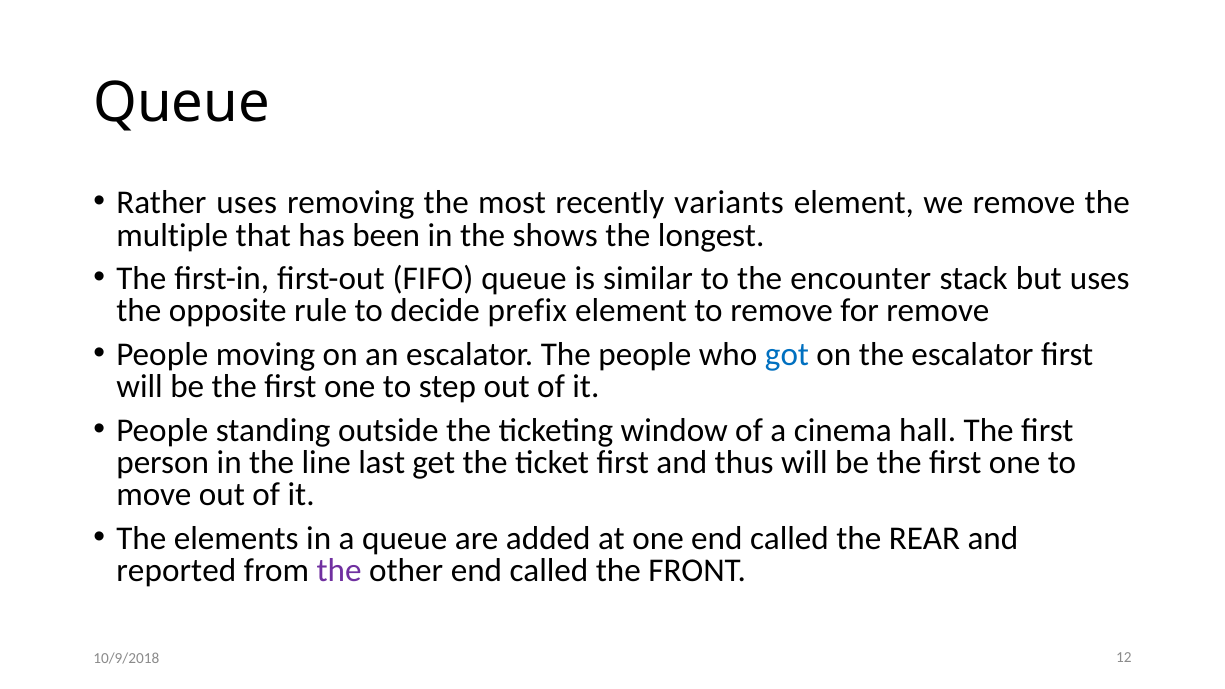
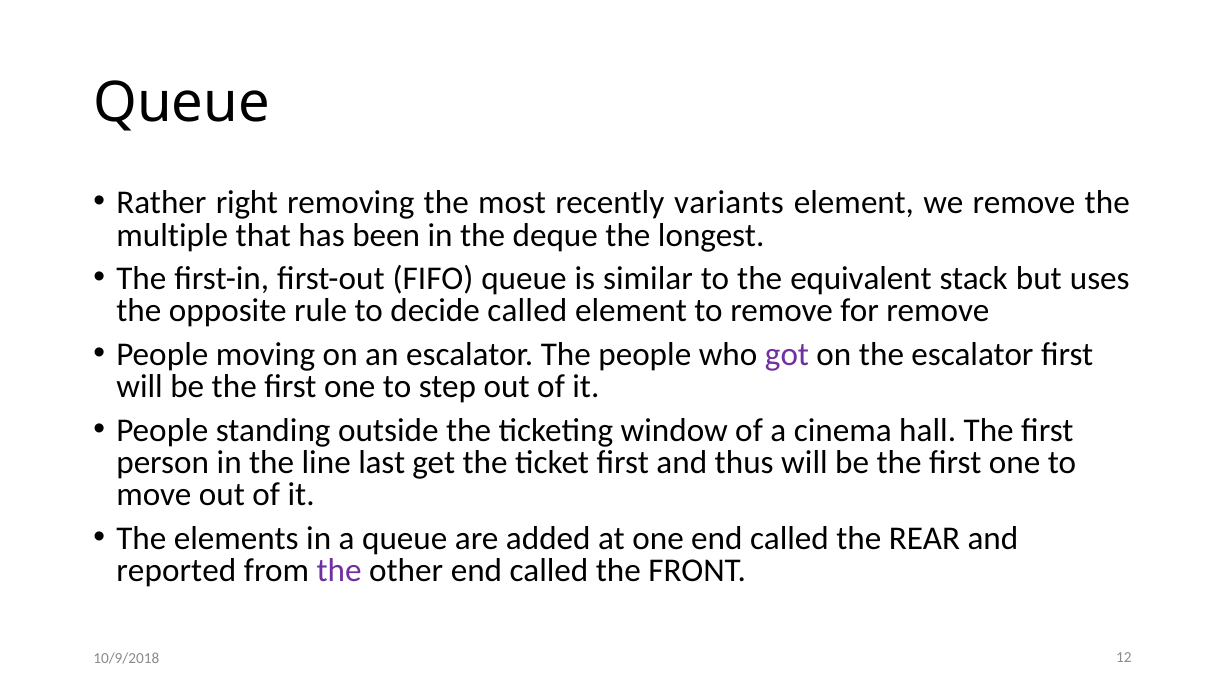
Rather uses: uses -> right (247, 203)
shows: shows -> deque (555, 235)
encounter: encounter -> equivalent (861, 279)
decide prefix: prefix -> called (527, 311)
got colour: blue -> purple (787, 355)
